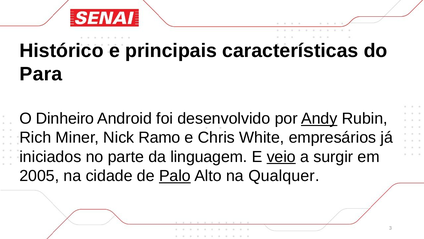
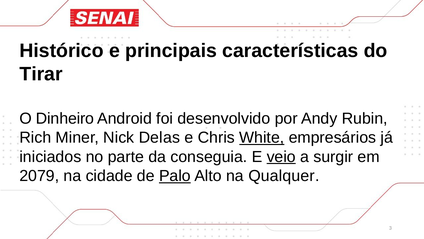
Para: Para -> Tirar (41, 74)
Andy underline: present -> none (319, 118)
Ramo: Ramo -> Delas (159, 137)
White underline: none -> present (262, 137)
linguagem: linguagem -> conseguia (209, 156)
2005: 2005 -> 2079 (39, 176)
